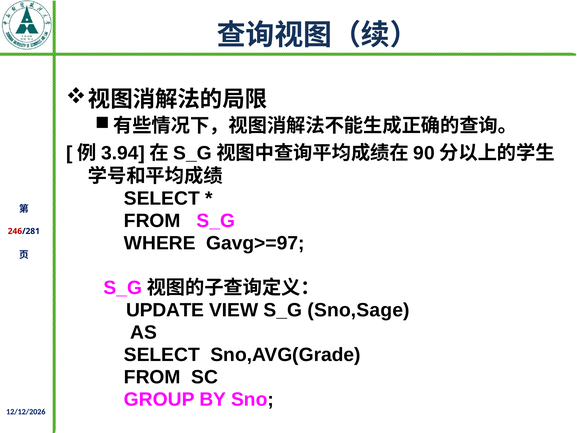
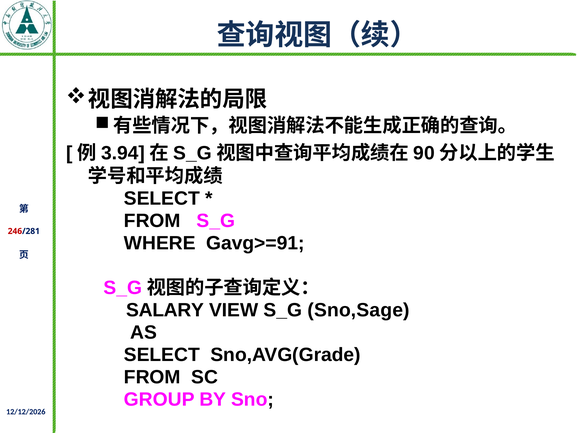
Gavg>=97: Gavg>=97 -> Gavg>=91 (255, 243)
UPDATE: UPDATE -> SALARY (165, 310)
